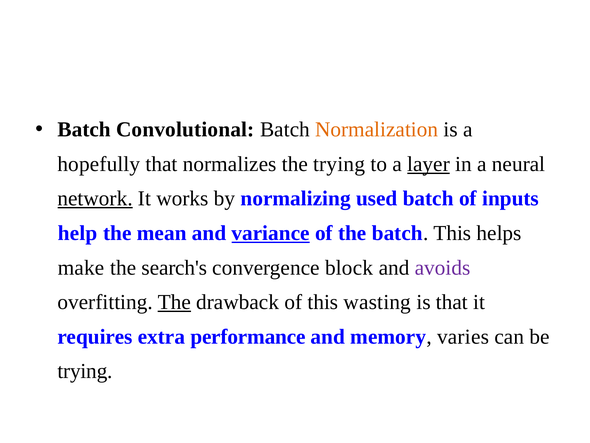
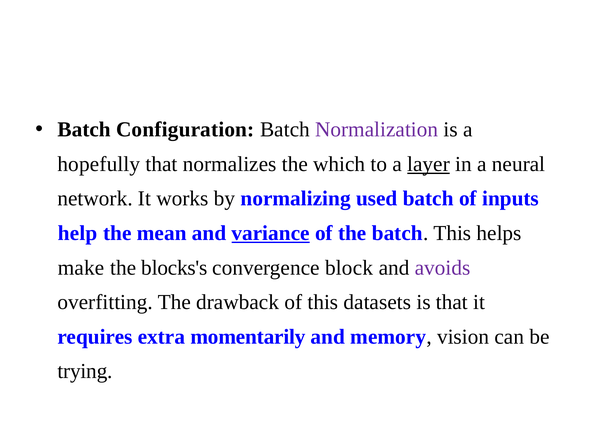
Convolutional: Convolutional -> Configuration (185, 129)
Normalization colour: orange -> purple (377, 129)
the trying: trying -> which (339, 164)
network underline: present -> none (95, 198)
search's: search's -> blocks's (174, 267)
The underline: present -> none (174, 302)
wasting: wasting -> datasets (377, 302)
performance: performance -> momentarily (248, 336)
varies: varies -> vision (463, 336)
